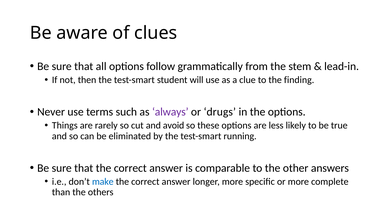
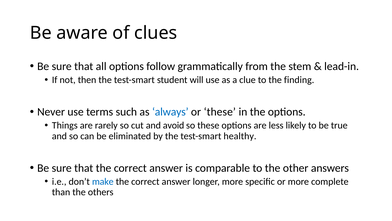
always colour: purple -> blue (170, 112)
or drugs: drugs -> these (220, 112)
running: running -> healthy (240, 136)
